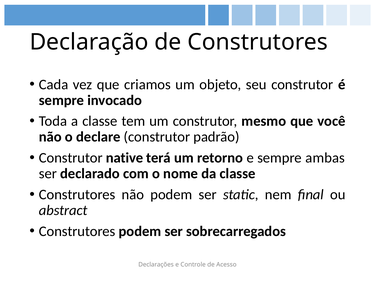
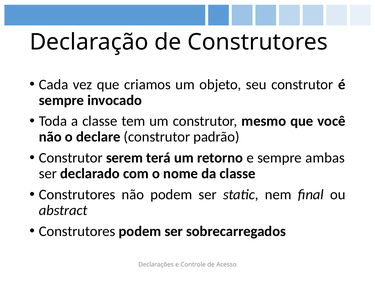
native: native -> serem (125, 158)
